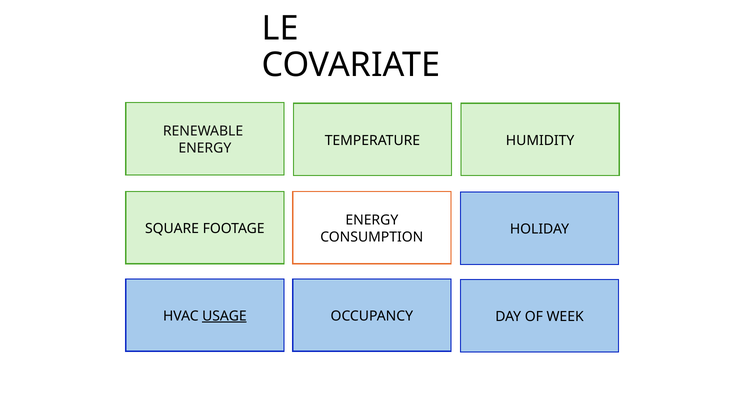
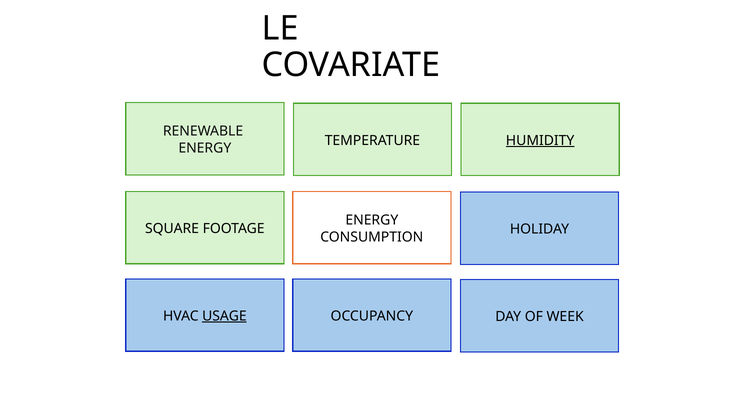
HUMIDITY underline: none -> present (540, 140)
